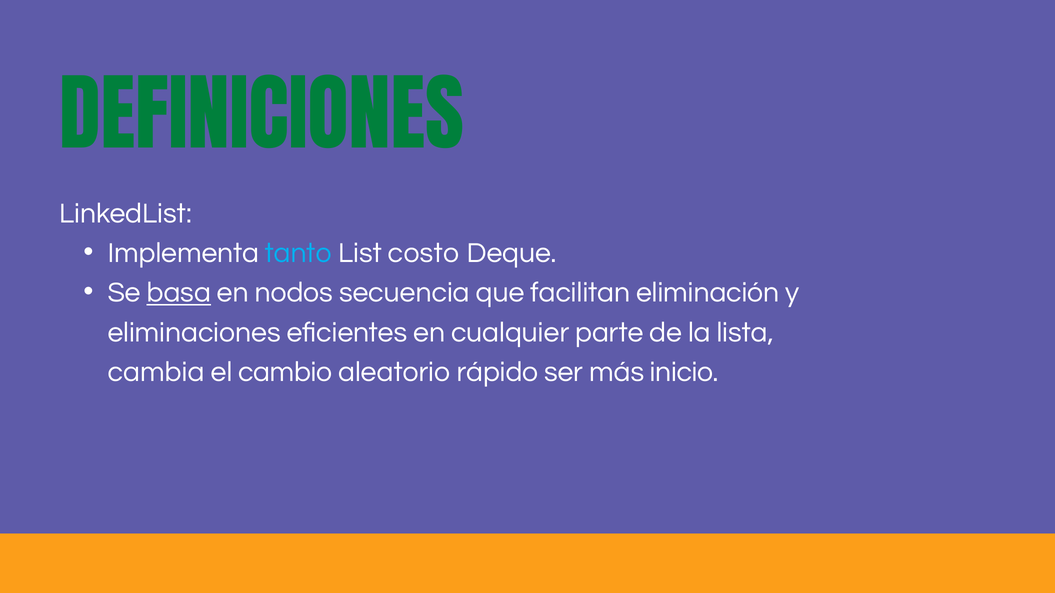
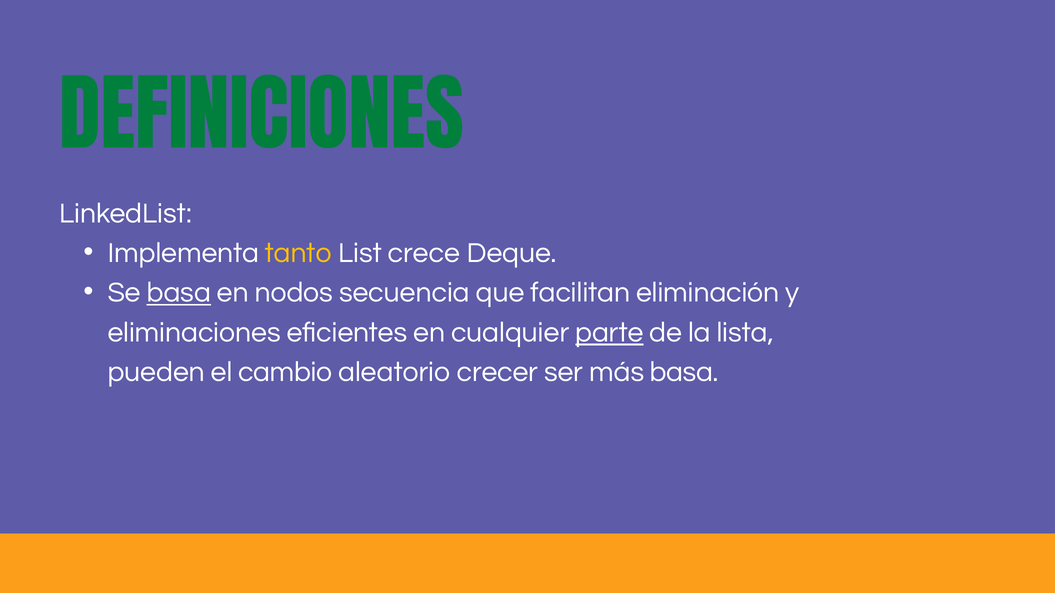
tanto colour: light blue -> yellow (298, 253)
costo: costo -> crece (424, 253)
parte underline: none -> present (609, 332)
cambia: cambia -> pueden (156, 372)
rápido: rápido -> crecer (498, 372)
más inicio: inicio -> basa (684, 372)
